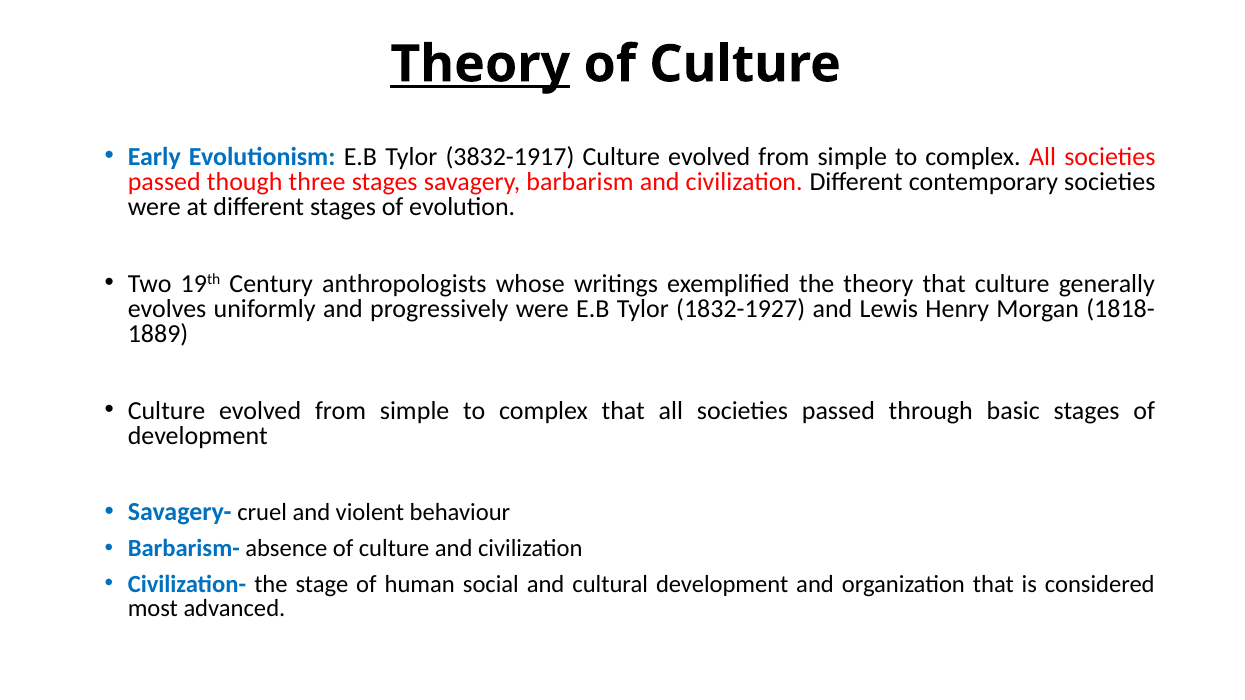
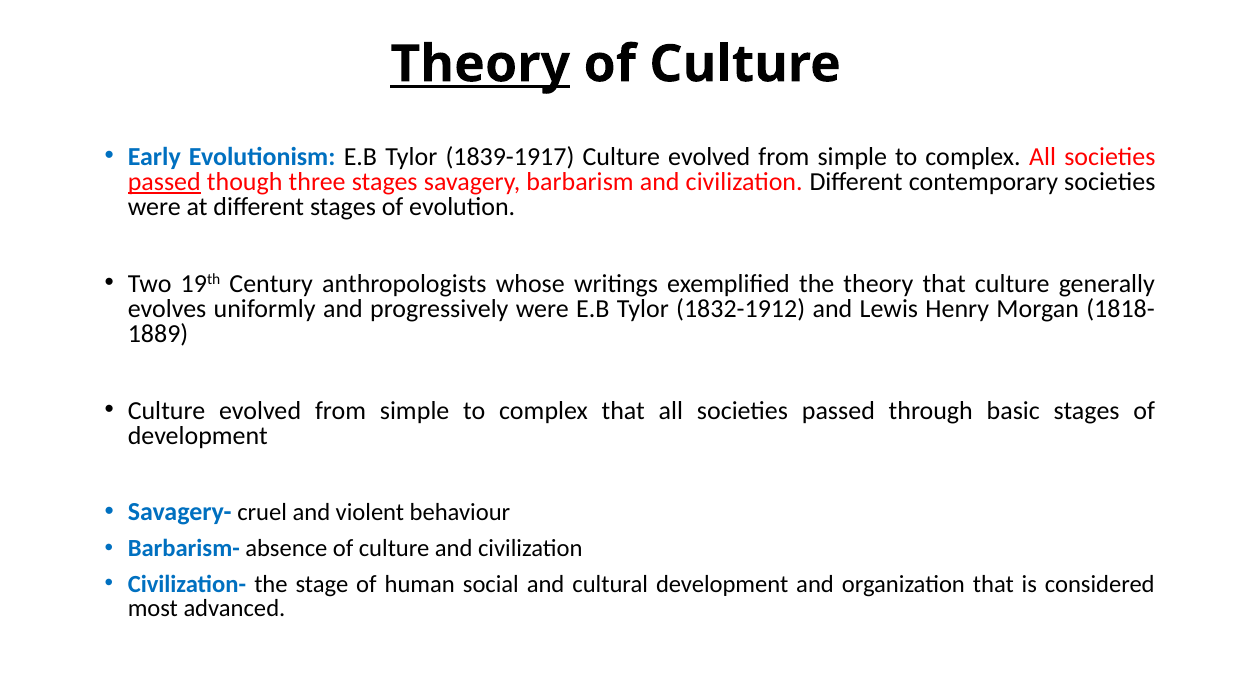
3832-1917: 3832-1917 -> 1839-1917 (510, 157)
passed underline: none -> present (164, 182)
1832-1927: 1832-1927 -> 1832-1912 (741, 309)
